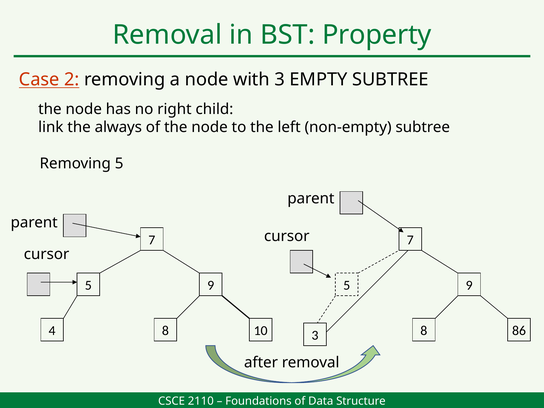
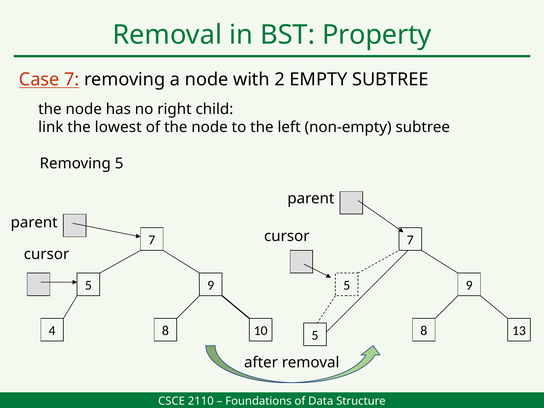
Case 2: 2 -> 7 (72, 79)
with 3: 3 -> 2 (280, 79)
always: always -> lowest (118, 127)
4 3: 3 -> 5 (315, 335)
86: 86 -> 13 (519, 331)
